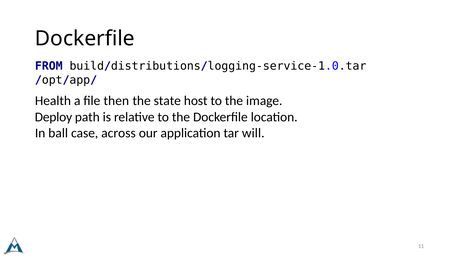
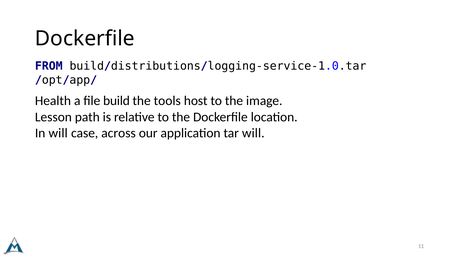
then: then -> build (116, 101)
state: state -> tools (167, 101)
Deploy: Deploy -> Lesson (53, 117)
In ball: ball -> will (58, 133)
